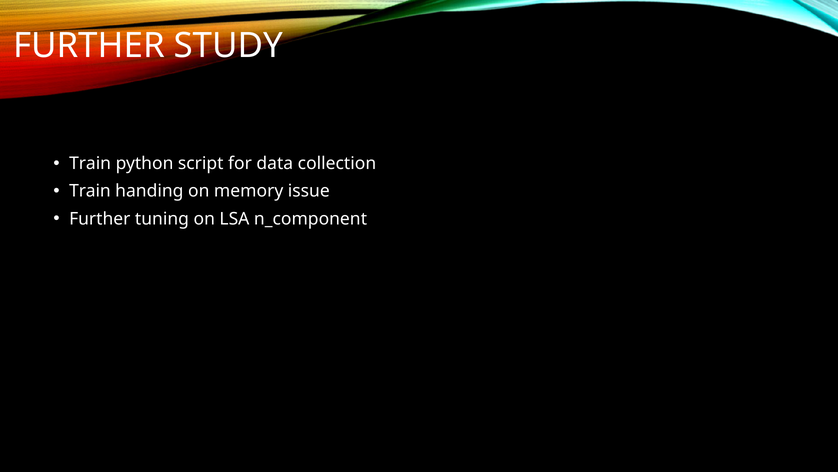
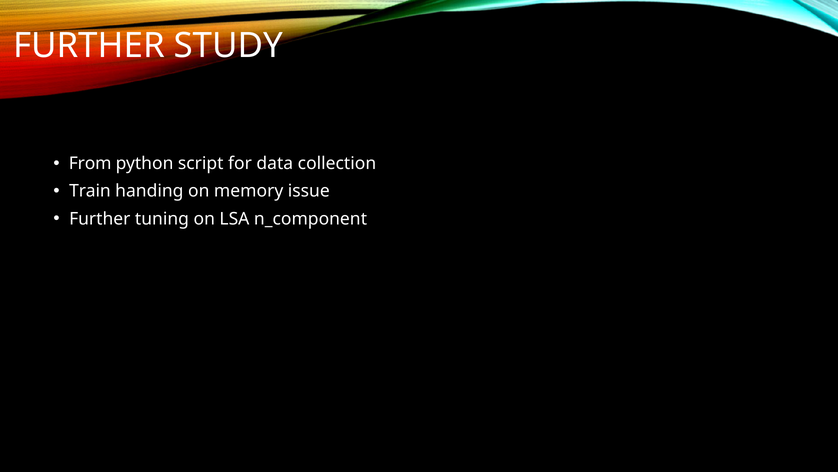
Train: Train -> From (90, 163)
